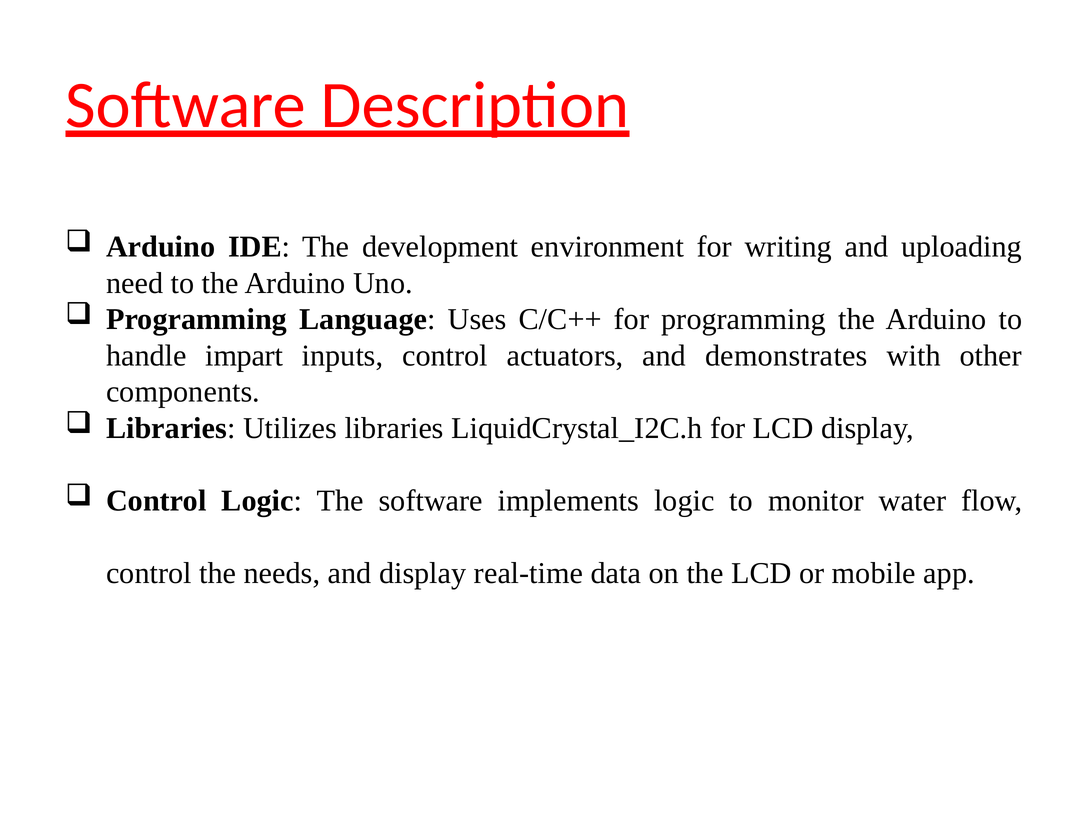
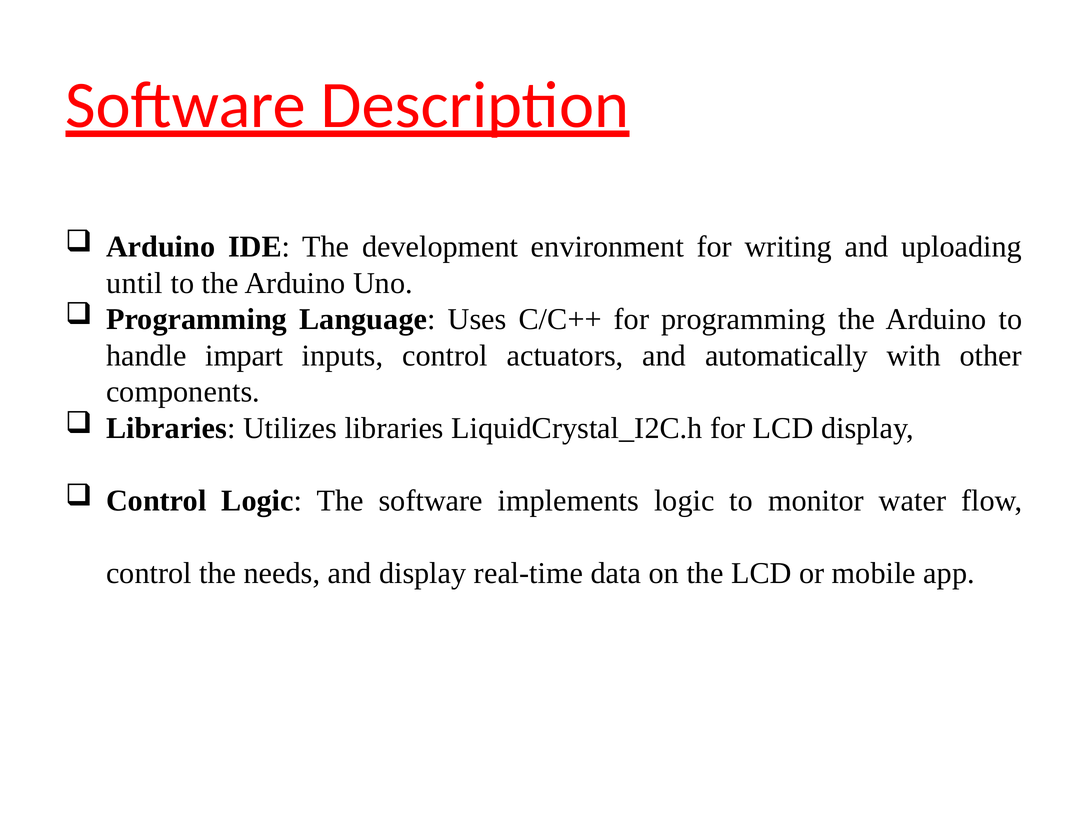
need: need -> until (134, 283)
demonstrates: demonstrates -> automatically (787, 356)
